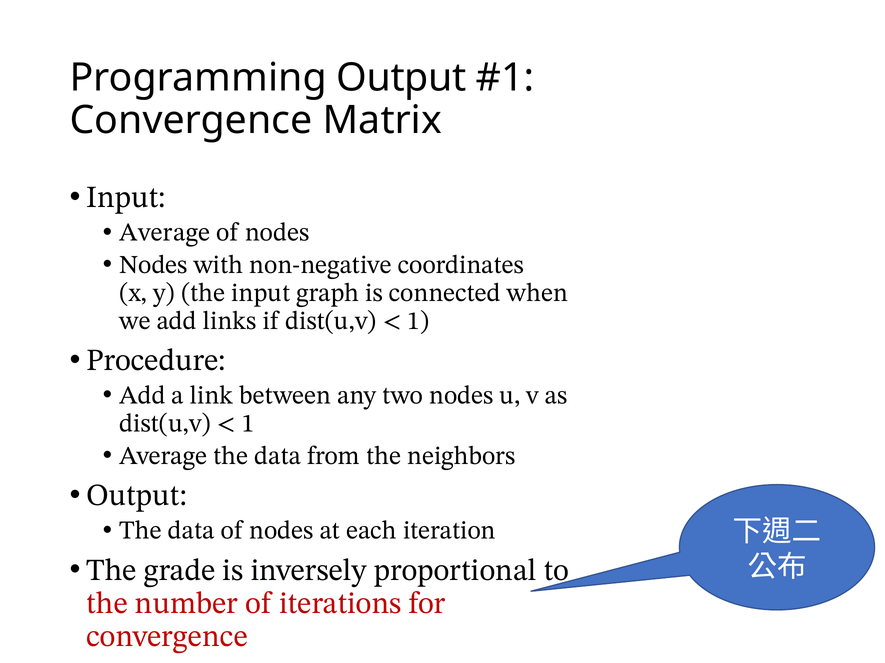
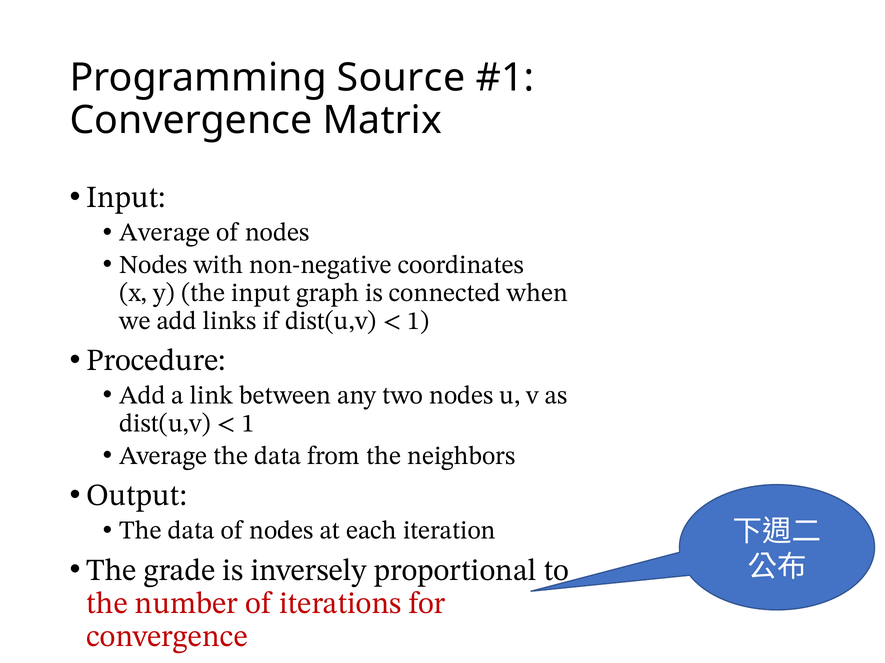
Programming Output: Output -> Source (401, 78)
